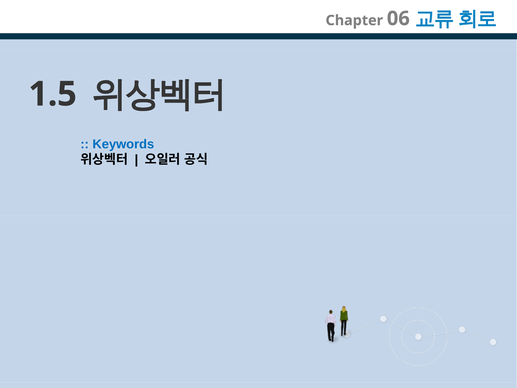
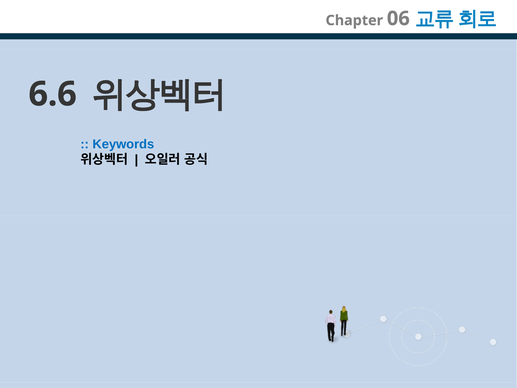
1.5: 1.5 -> 6.6 (53, 94)
